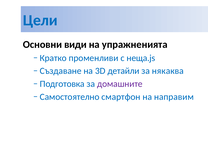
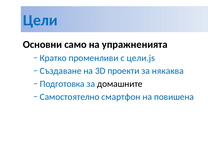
види: види -> само (76, 44)
неща.js: неща.js -> цели.js (141, 58)
детайли: детайли -> проекти (123, 71)
домашните colour: purple -> black (120, 84)
направим: направим -> повишена (174, 97)
